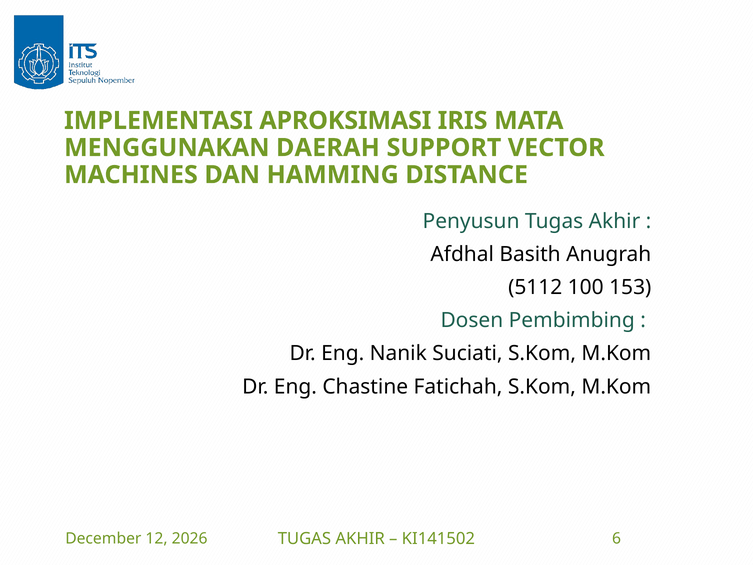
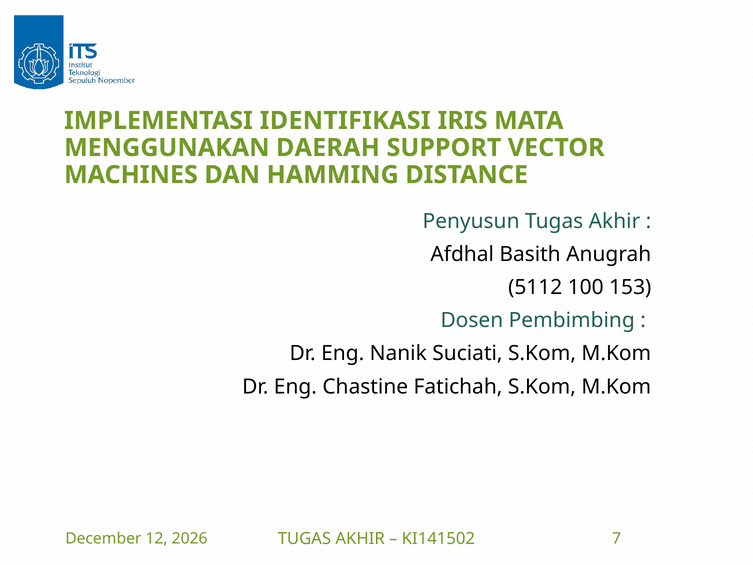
APROKSIMASI: APROKSIMASI -> IDENTIFIKASI (345, 121)
6: 6 -> 7 (617, 538)
